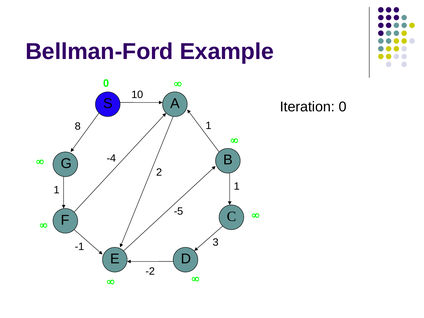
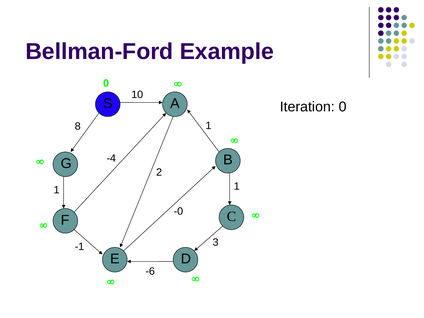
-5: -5 -> -0 (178, 211)
-2: -2 -> -6 (150, 271)
